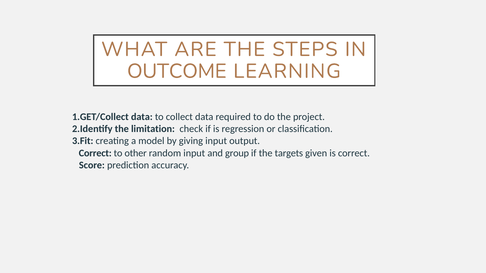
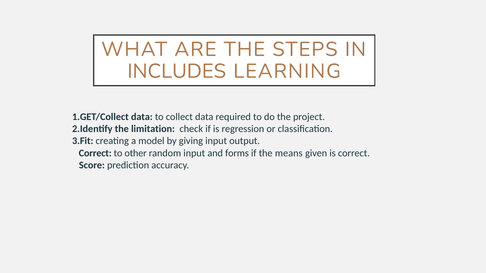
OUTCOME: OUTCOME -> INCLUDES (177, 71)
group: group -> forms (237, 153)
targets: targets -> means (289, 153)
